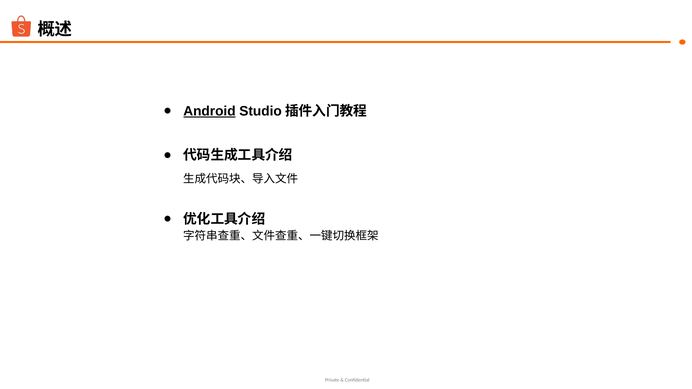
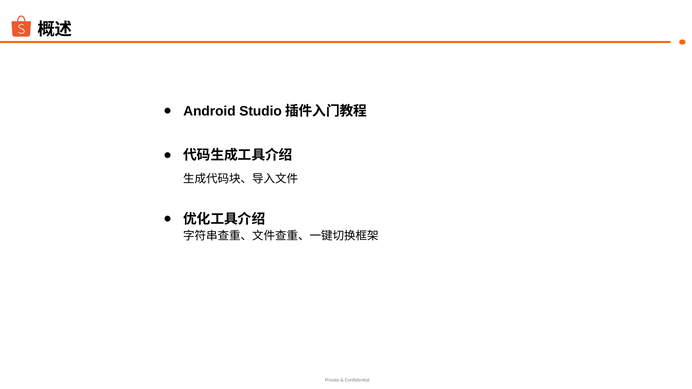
Android underline: present -> none (209, 111)
